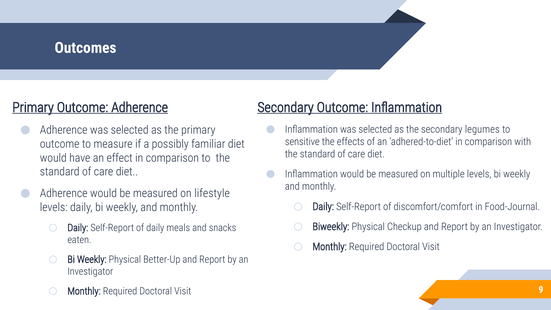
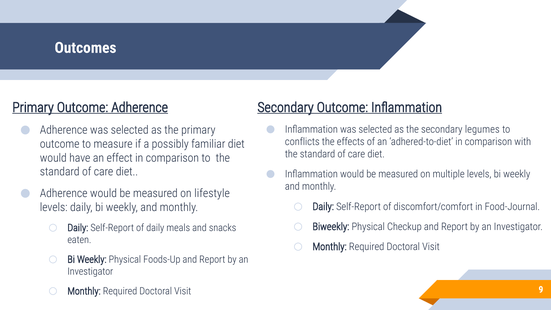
sensitive: sensitive -> conflicts (302, 142)
Better-Up: Better-Up -> Foods-Up (162, 259)
